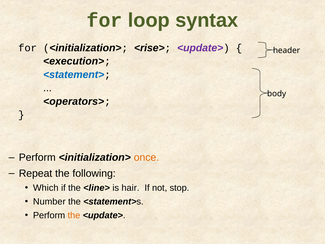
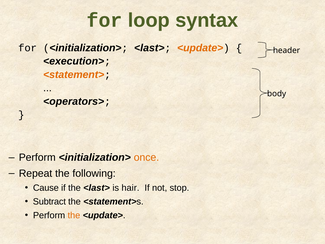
<rise>: <rise> -> <last> (149, 48)
<update> colour: purple -> orange (200, 48)
<statement> colour: blue -> orange (74, 75)
Which: Which -> Cause (46, 188)
the <line>: <line> -> <last> (97, 188)
Number: Number -> Subtract (49, 201)
